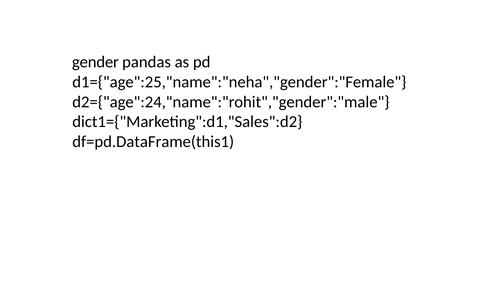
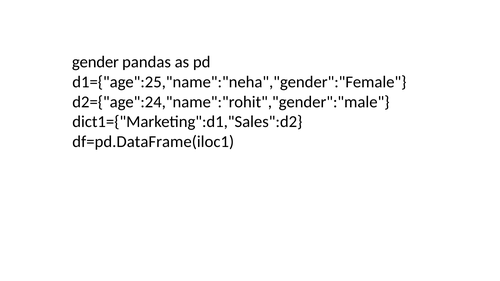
df=pd.DataFrame(this1: df=pd.DataFrame(this1 -> df=pd.DataFrame(iloc1 (153, 142)
